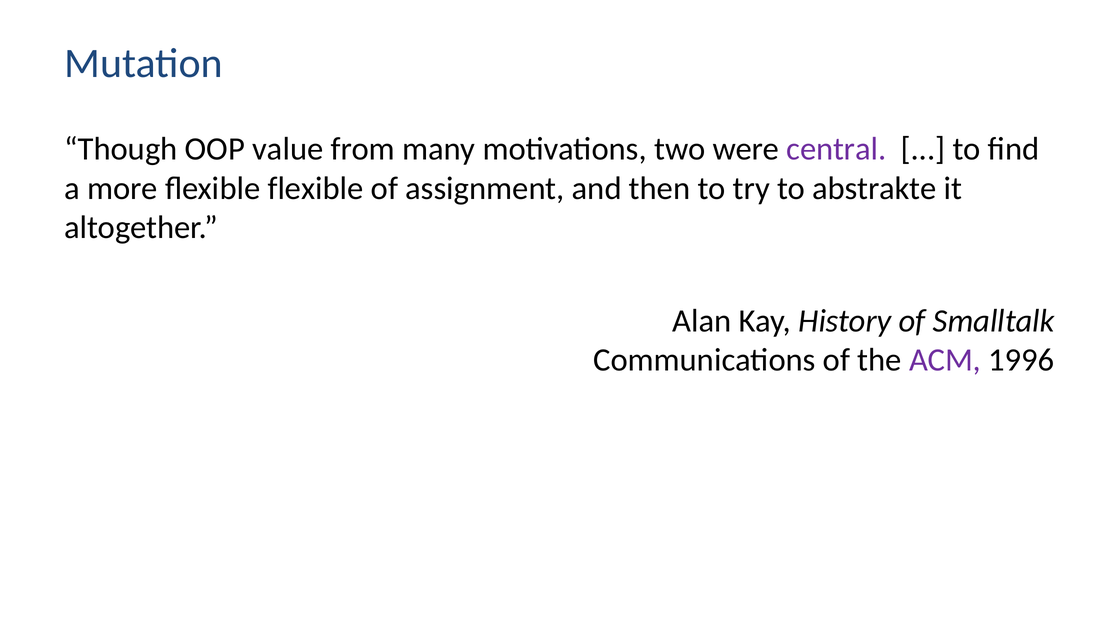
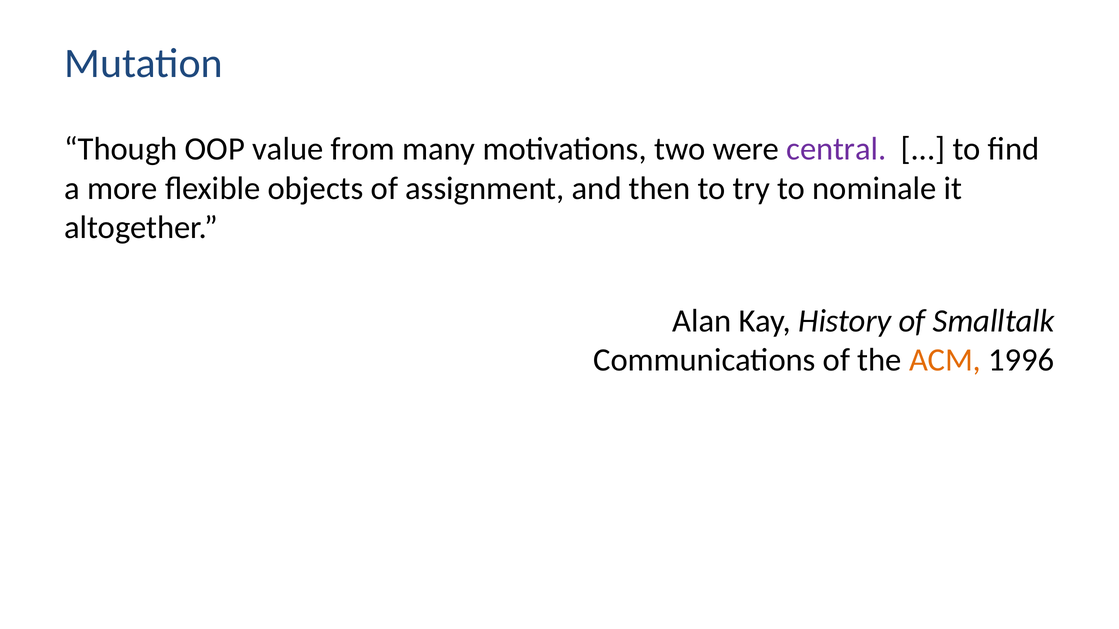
flexible flexible: flexible -> objects (316, 188)
abstrakte: abstrakte -> nominale (874, 188)
ACM colour: purple -> orange (945, 360)
